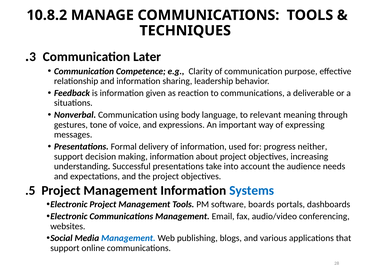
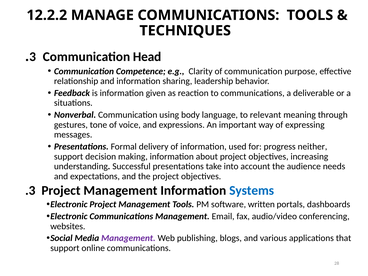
10.8.2: 10.8.2 -> 12.2.2 (47, 15)
Later: Later -> Head (147, 57)
.5: .5 -> .3 (30, 190)
boards: boards -> written (261, 204)
Management colour: blue -> purple (128, 238)
